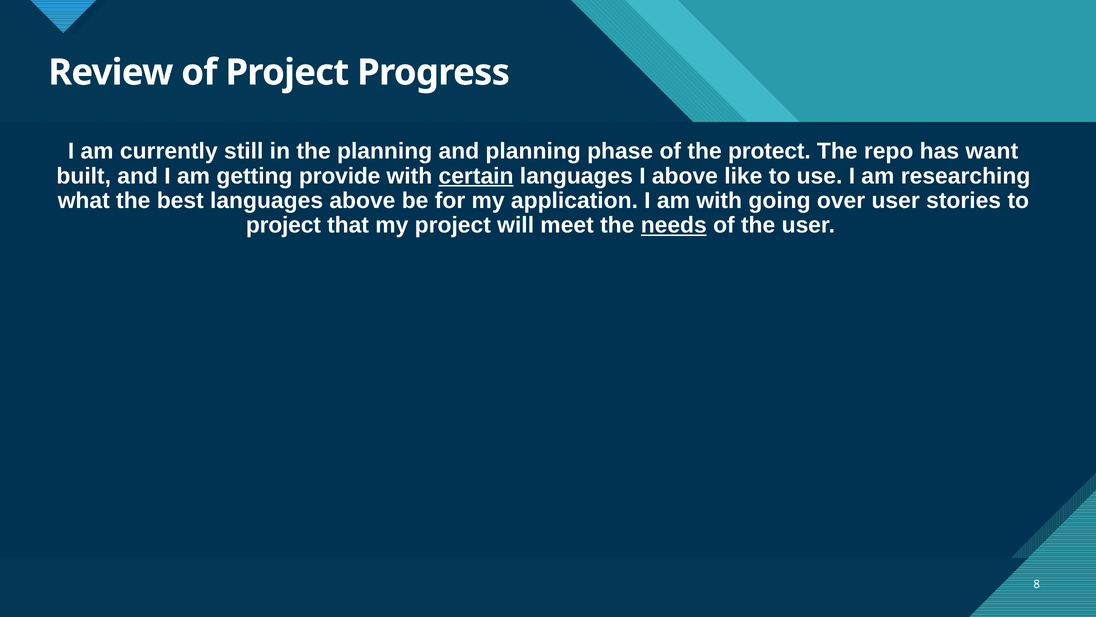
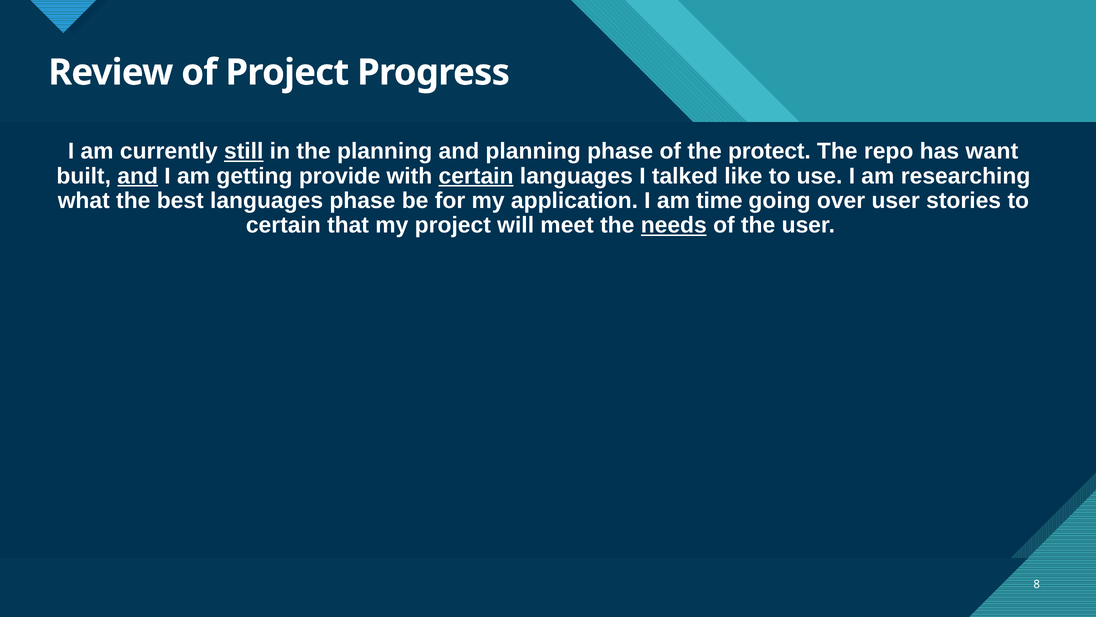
still underline: none -> present (244, 151)
and underline: none -> present (138, 176)
I above: above -> talked (685, 176)
languages above: above -> phase (362, 201)
am with: with -> time (719, 201)
project: project -> certain (283, 225)
